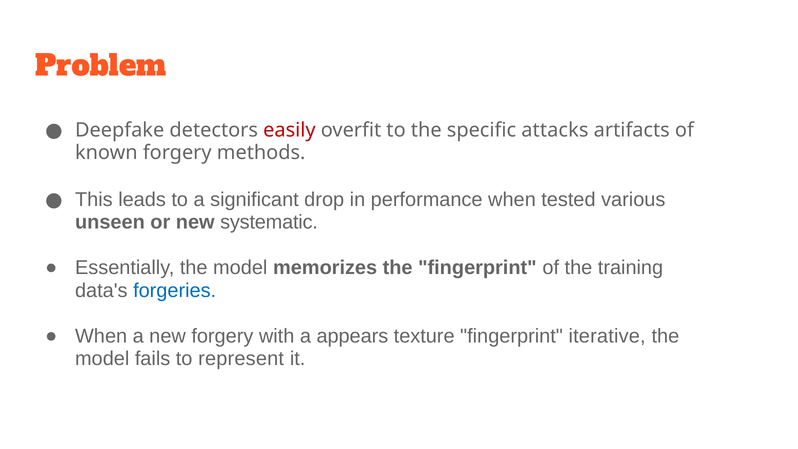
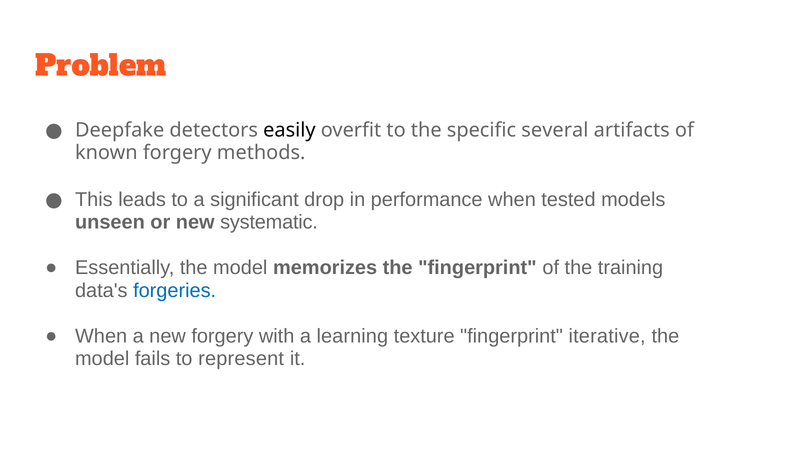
easily colour: red -> black (289, 130)
attacks: attacks -> several (555, 130)
various: various -> models (633, 199)
appears: appears -> learning (352, 336)
